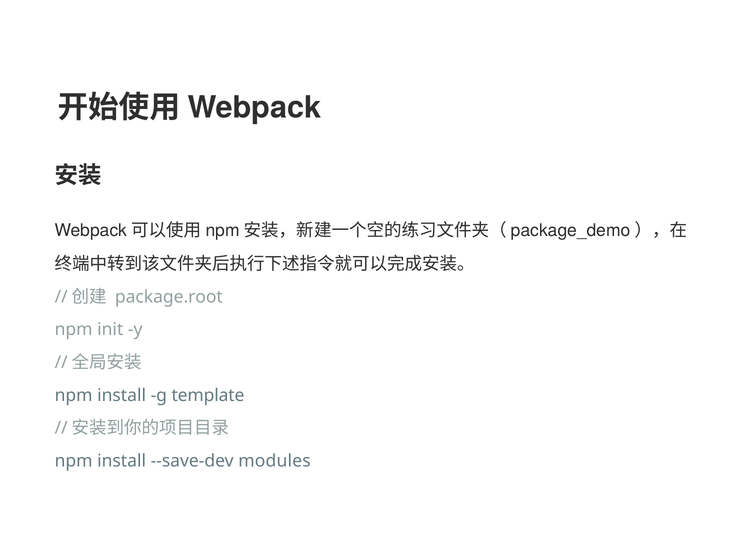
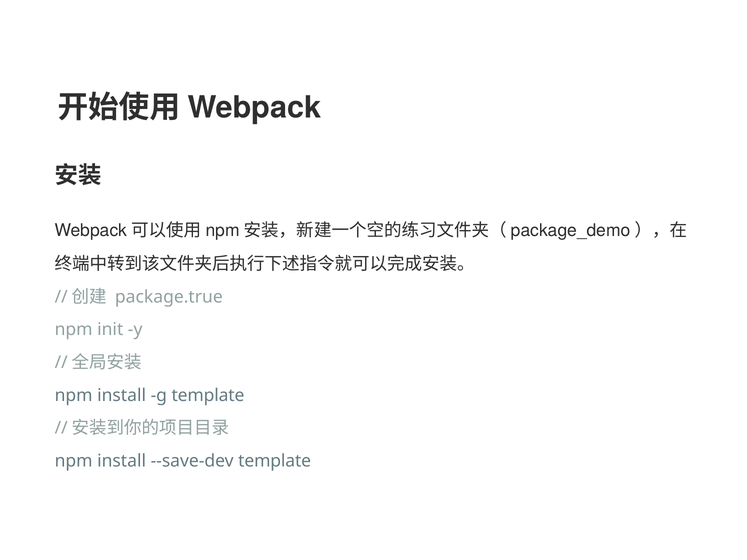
package.root: package.root -> package.true (169, 297)
--save-dev modules: modules -> template (275, 461)
